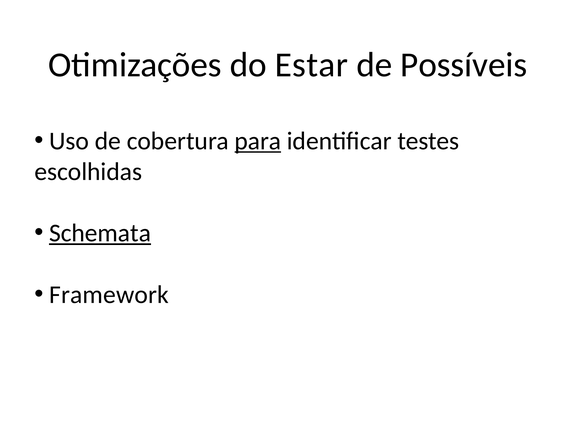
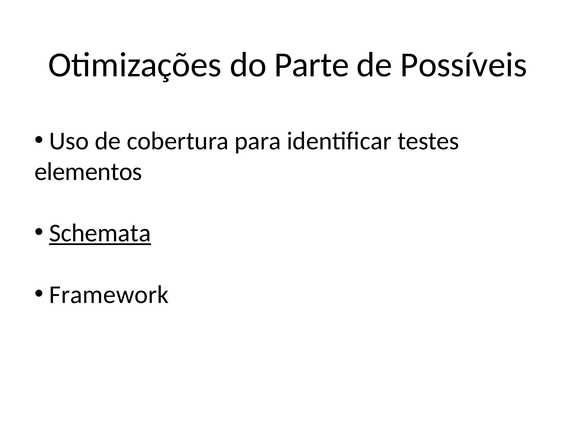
Estar: Estar -> Parte (312, 65)
para underline: present -> none (258, 141)
escolhidas: escolhidas -> elementos (88, 172)
